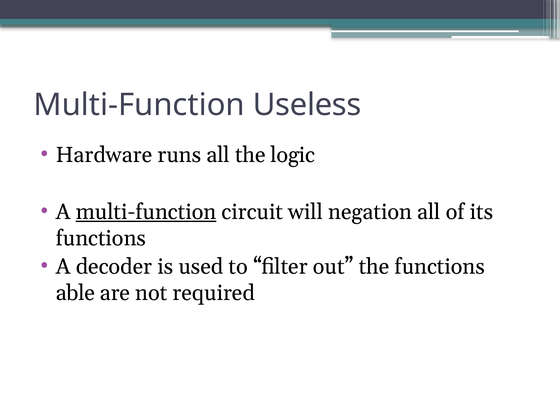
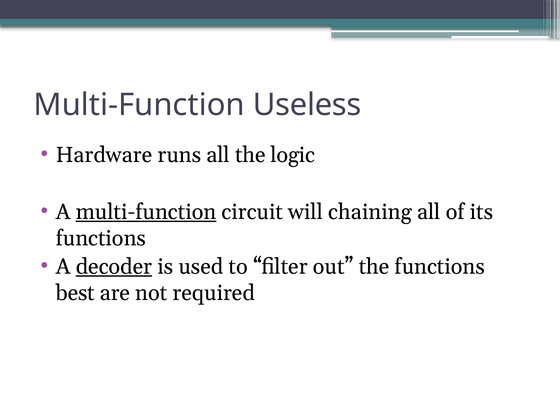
negation: negation -> chaining (370, 212)
decoder underline: none -> present (114, 267)
able: able -> best (75, 293)
